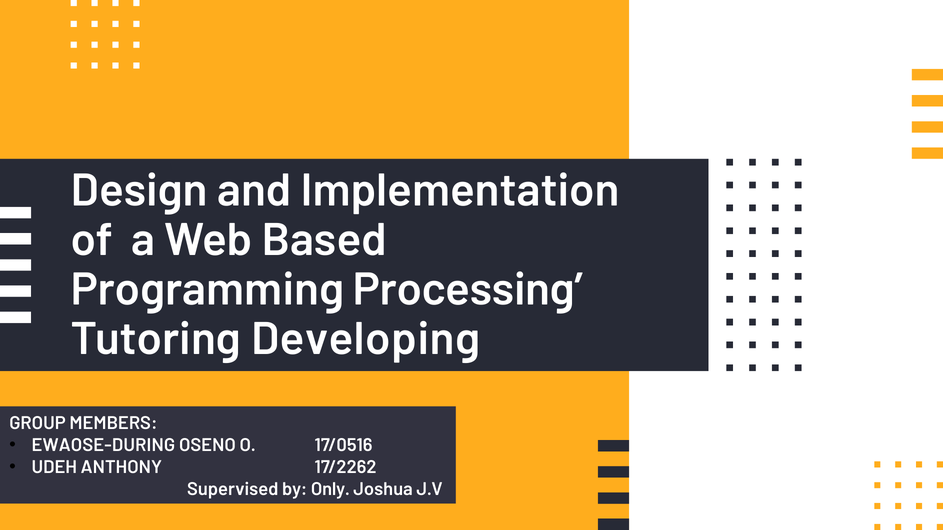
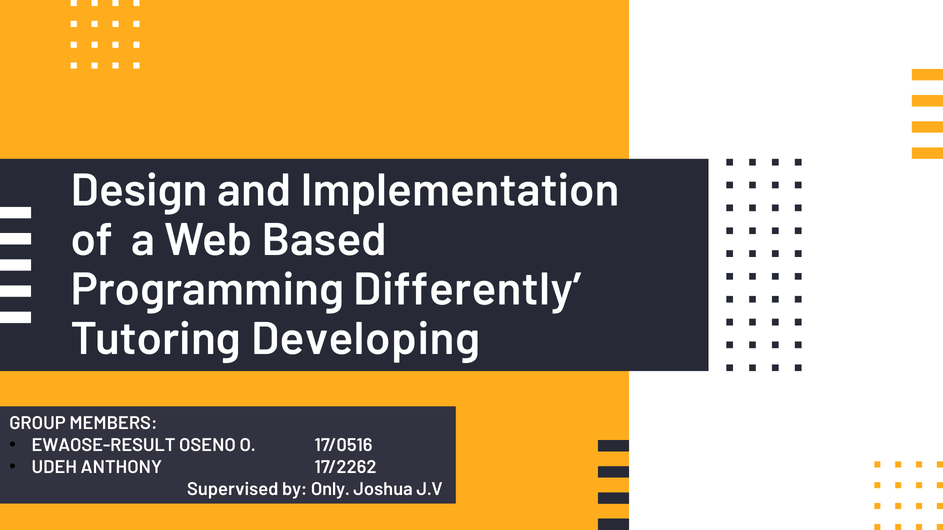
Processing: Processing -> Differently (467, 290)
EWAOSE-DURING: EWAOSE-DURING -> EWAOSE-RESULT (104, 446)
